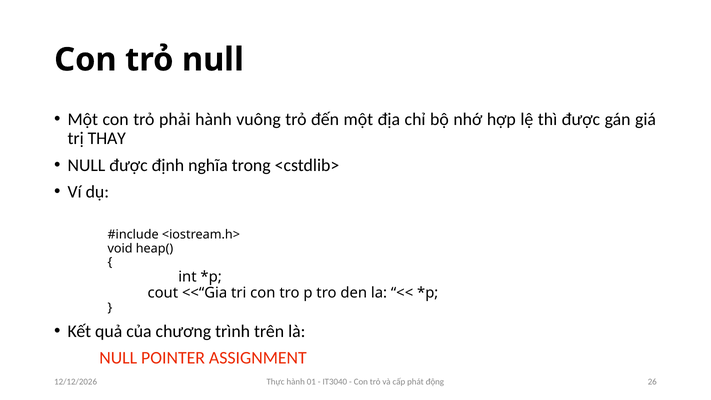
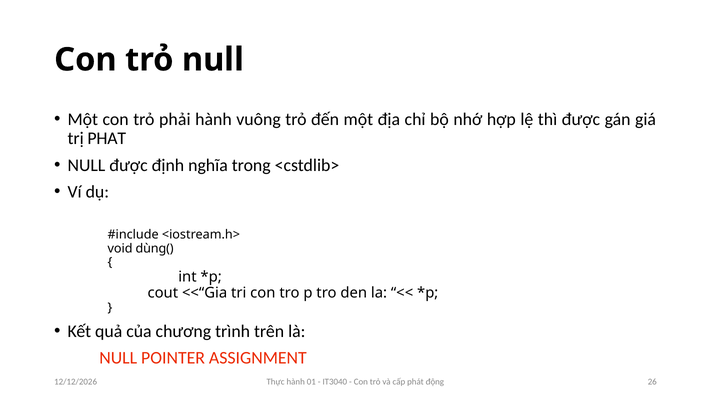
THAY: THAY -> PHAT (107, 139)
heap(: heap( -> dùng( (155, 248)
